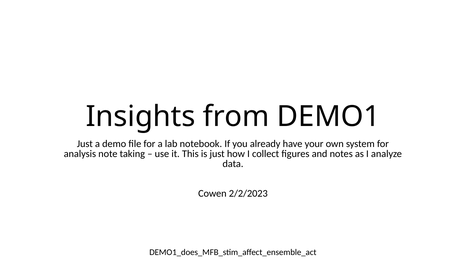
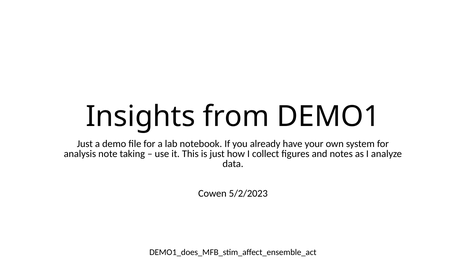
2/2/2023: 2/2/2023 -> 5/2/2023 (248, 193)
